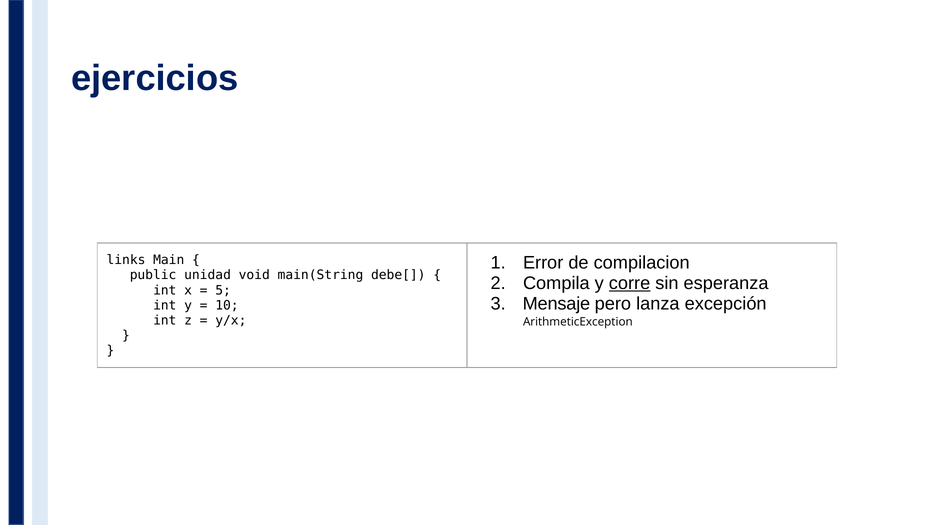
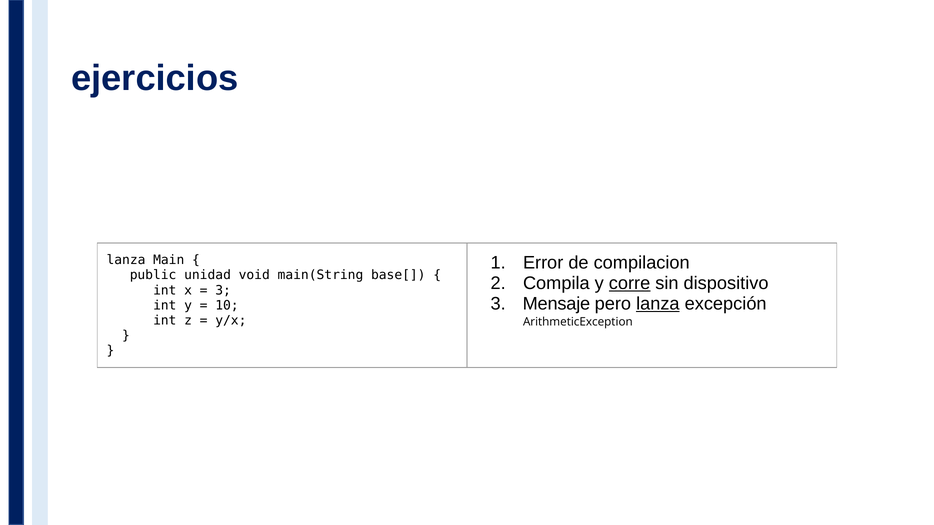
links: links -> lanza (126, 260)
debe[: debe[ -> base[ (398, 275)
esperanza: esperanza -> dispositivo (726, 283)
5: 5 -> 3 (223, 290)
lanza underline: none -> present (658, 304)
